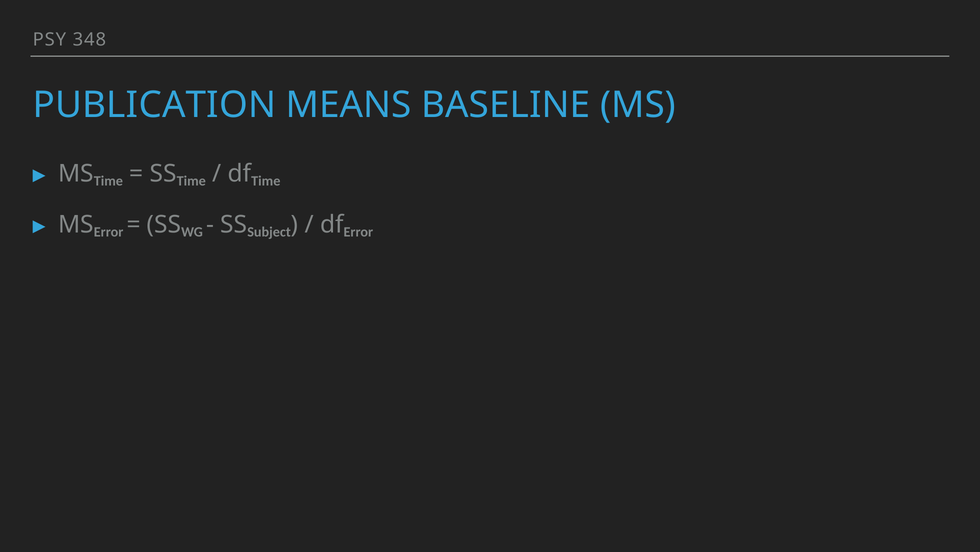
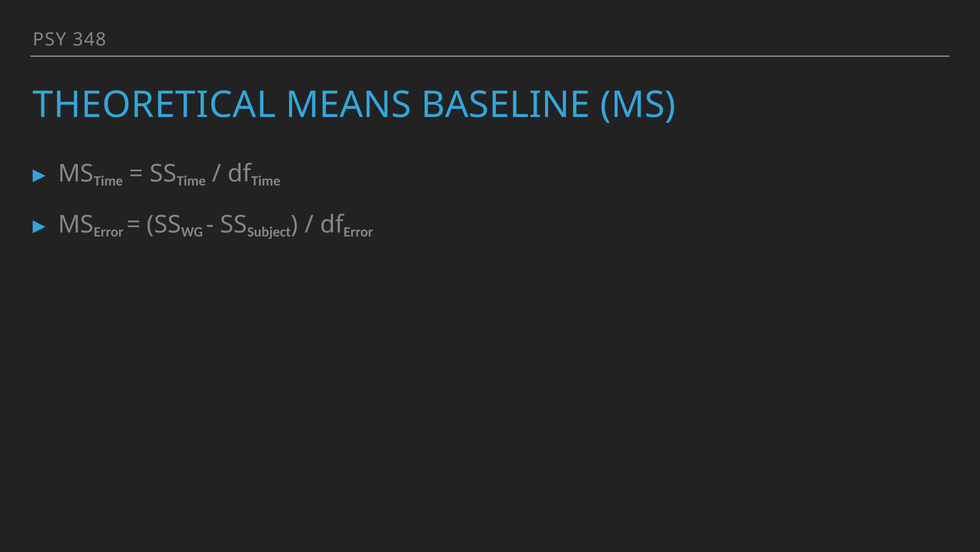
PUBLICATION: PUBLICATION -> THEORETICAL (154, 105)
